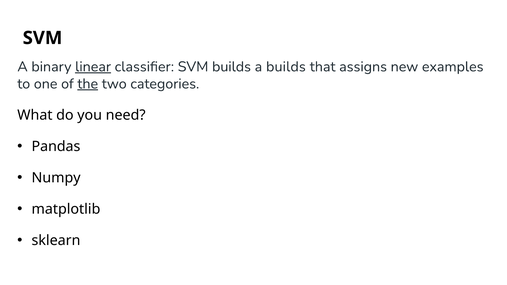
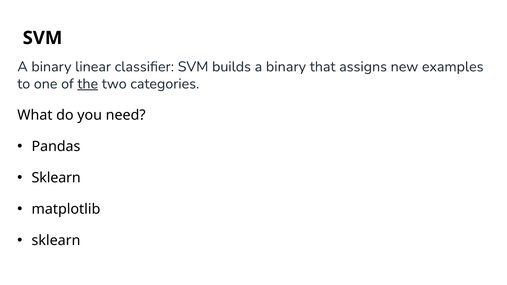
linear underline: present -> none (93, 67)
builds a builds: builds -> binary (286, 67)
Numpy: Numpy -> Sklearn (56, 178)
